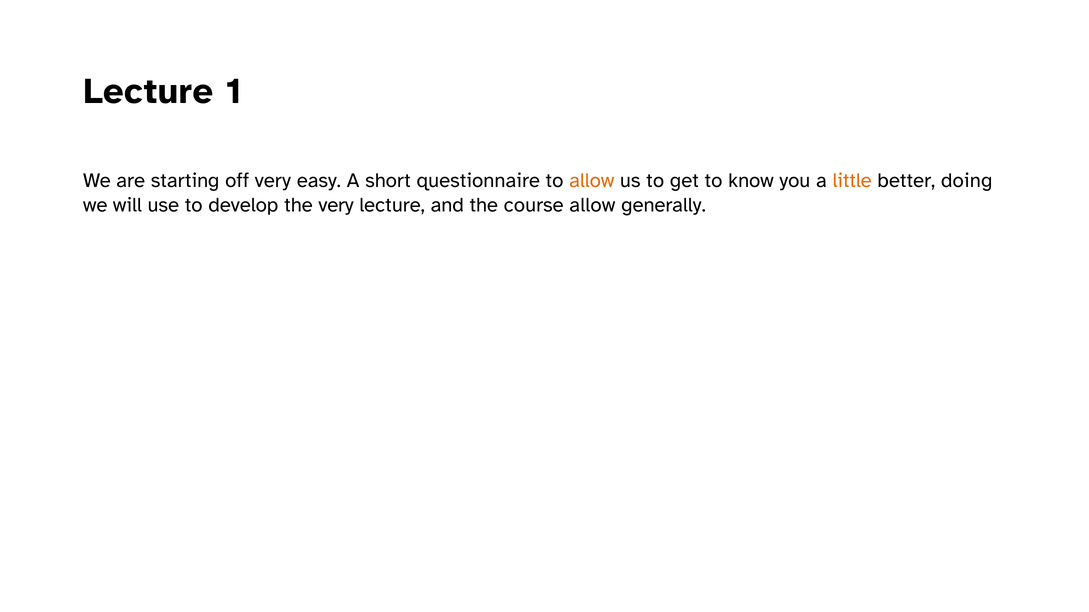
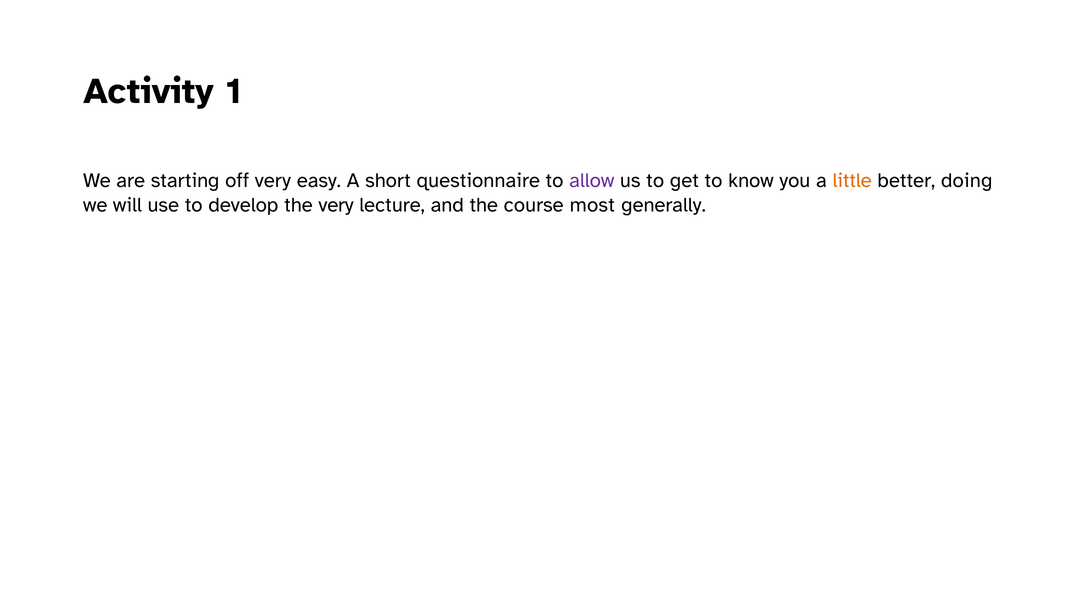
Lecture: Lecture -> Activity (149, 92)
allow colour: orange -> purple (592, 181)
course allow: allow -> most (592, 205)
